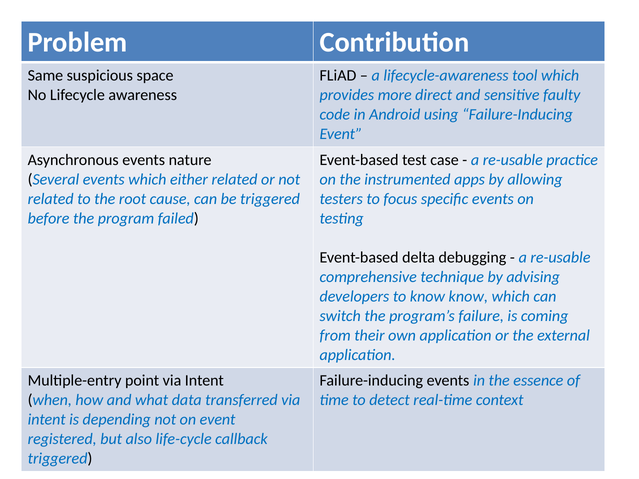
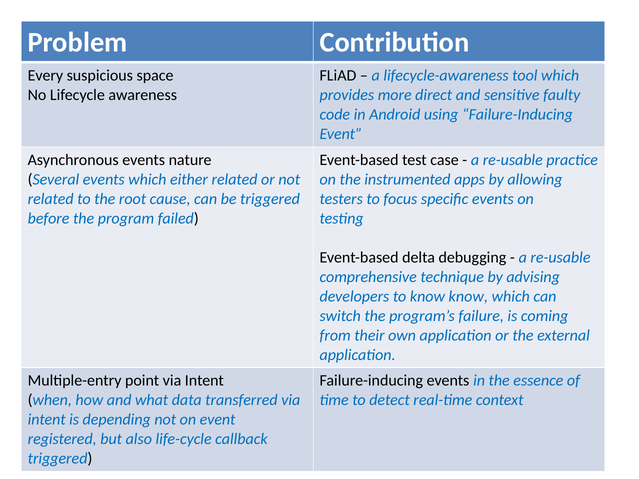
Same: Same -> Every (45, 76)
